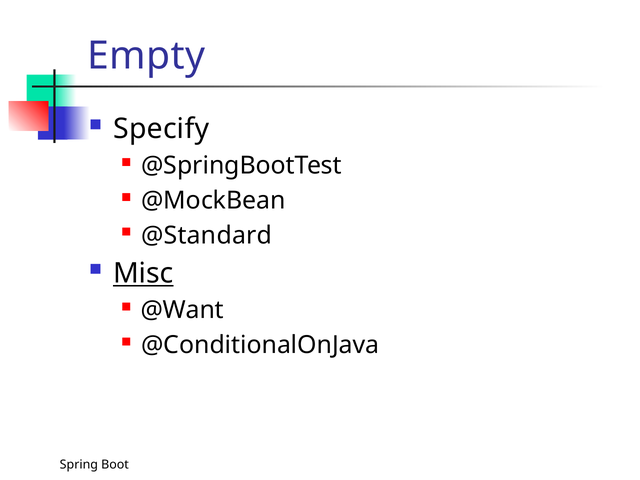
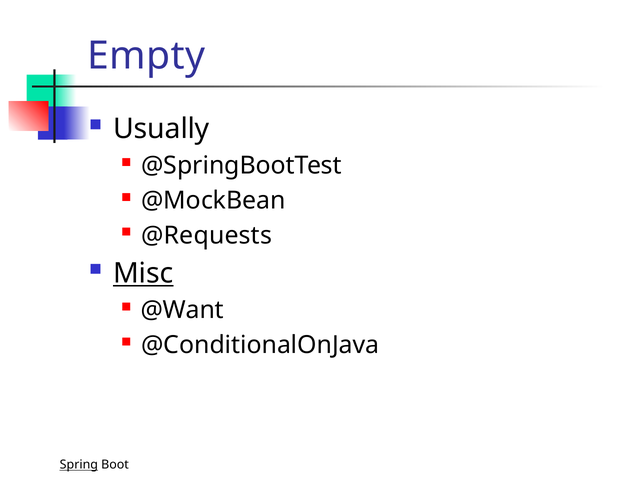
Specify: Specify -> Usually (161, 129)
@Standard: @Standard -> @Requests (207, 235)
Spring underline: none -> present (79, 465)
